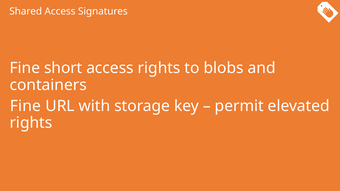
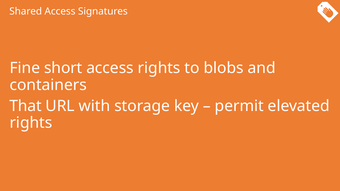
Fine: Fine -> That (26, 106)
